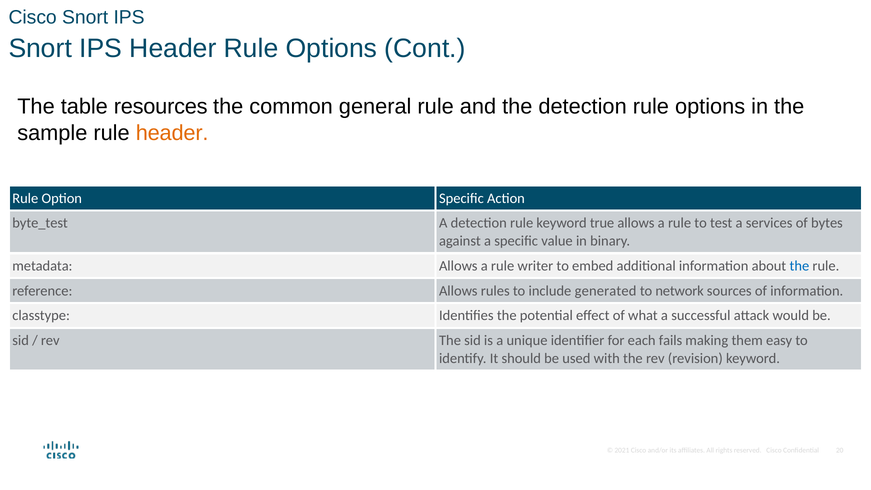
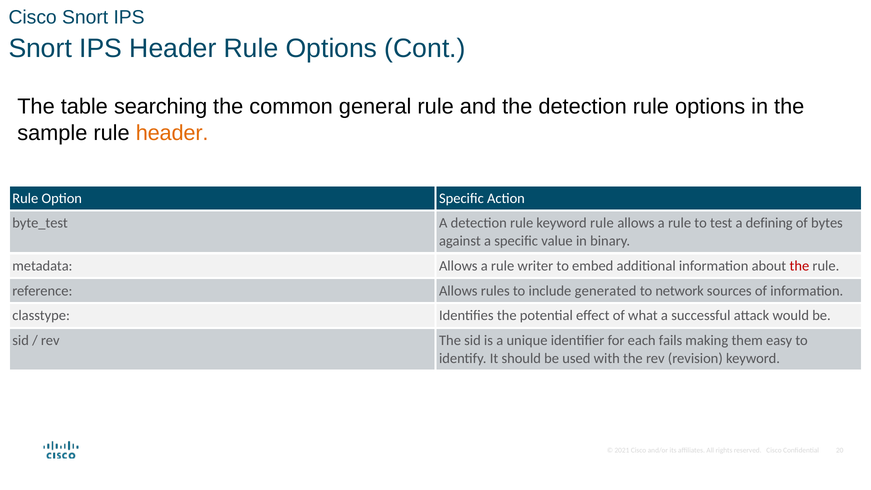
resources: resources -> searching (161, 107)
keyword true: true -> rule (602, 223)
services: services -> defining (769, 223)
the colour: blue -> red (799, 266)
